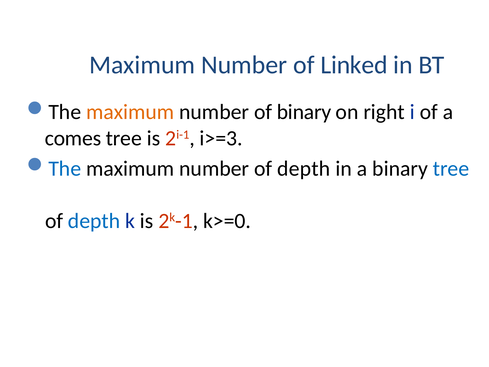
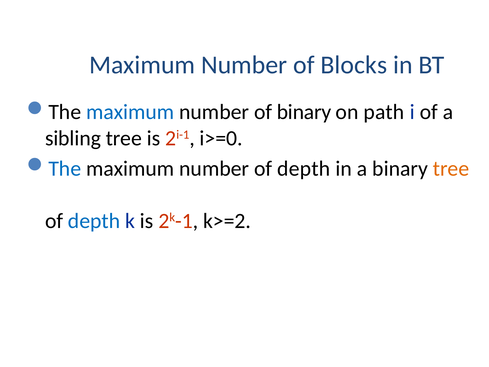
Linked: Linked -> Blocks (354, 65)
maximum colour: orange -> blue (130, 112)
right: right -> path (384, 112)
comes: comes -> sibling (73, 138)
i>=3: i>=3 -> i>=0 (221, 138)
tree colour: blue -> orange (451, 169)
k>=0: k>=0 -> k>=2 (227, 221)
